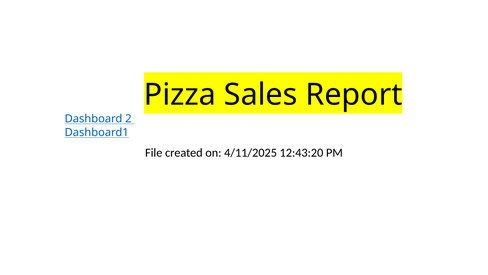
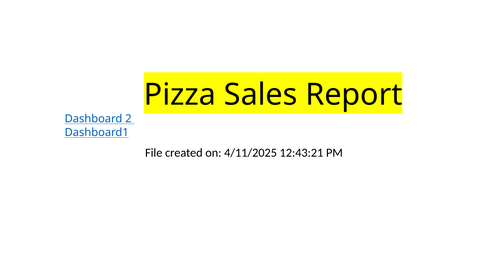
12:43:20: 12:43:20 -> 12:43:21 (301, 153)
